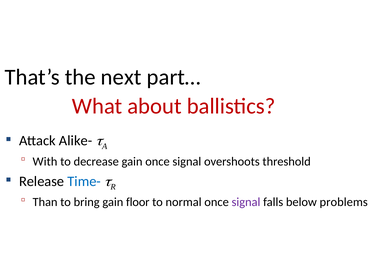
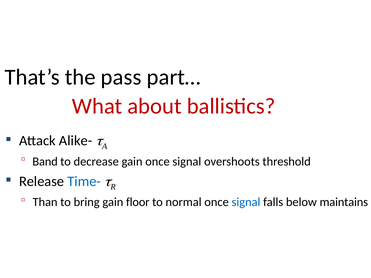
next: next -> pass (121, 77)
With: With -> Band (45, 162)
signal colour: purple -> blue (246, 202)
problems: problems -> maintains (344, 202)
